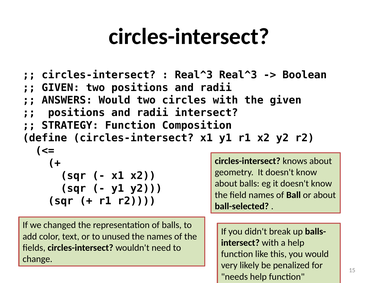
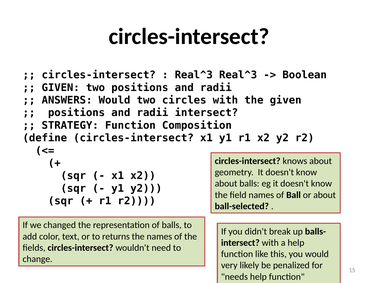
unused: unused -> returns (116, 237)
